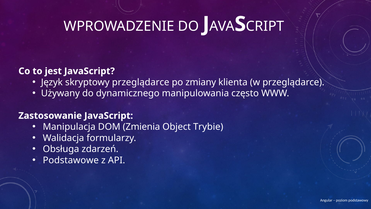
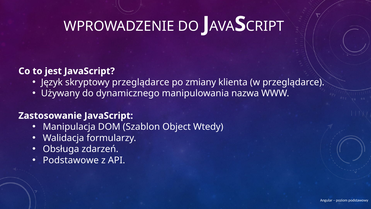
często: często -> nazwa (245, 93)
Zmienia: Zmienia -> Szablon (141, 127)
Trybie: Trybie -> Wtedy (208, 127)
